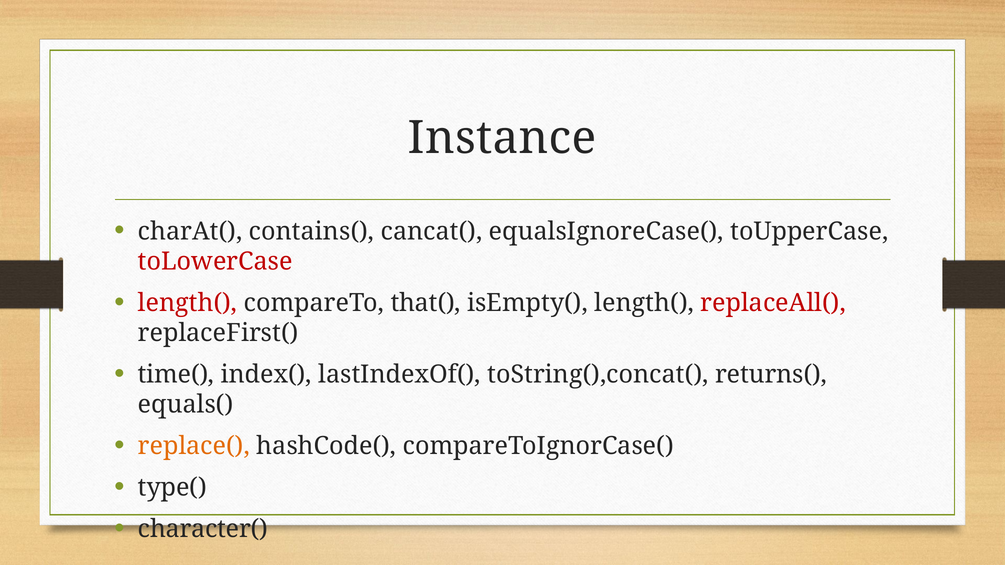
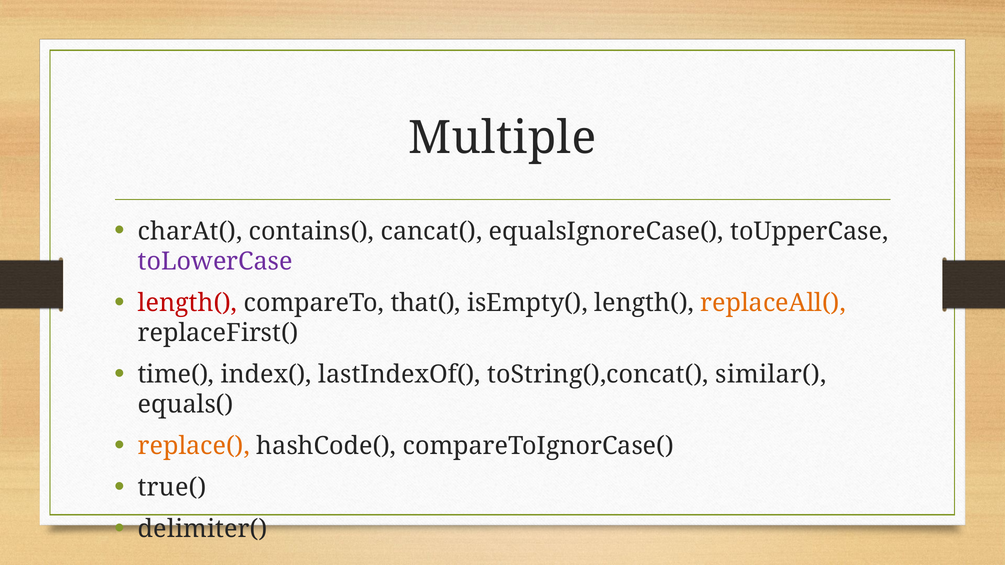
Instance: Instance -> Multiple (502, 138)
toLowerCase colour: red -> purple (215, 262)
replaceAll( colour: red -> orange (773, 303)
returns(: returns( -> similar( (771, 375)
type(: type( -> true( (172, 488)
character(: character( -> delimiter( (203, 529)
